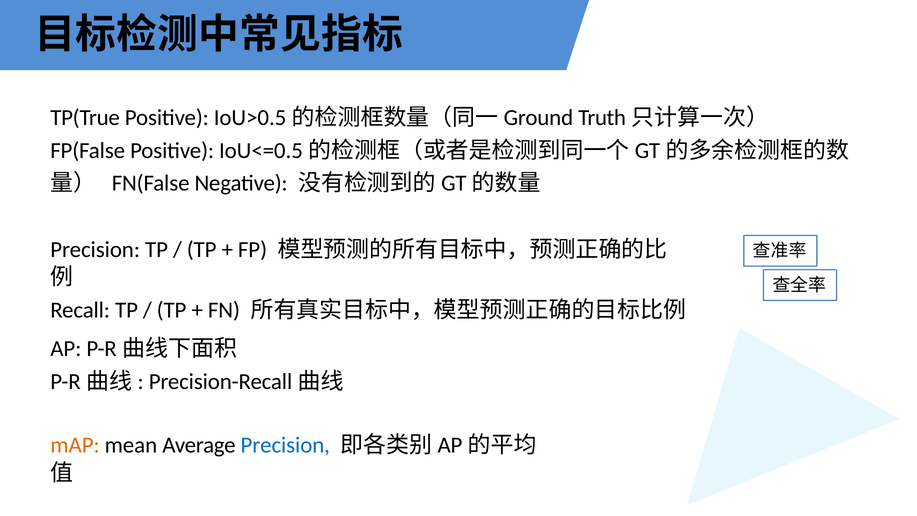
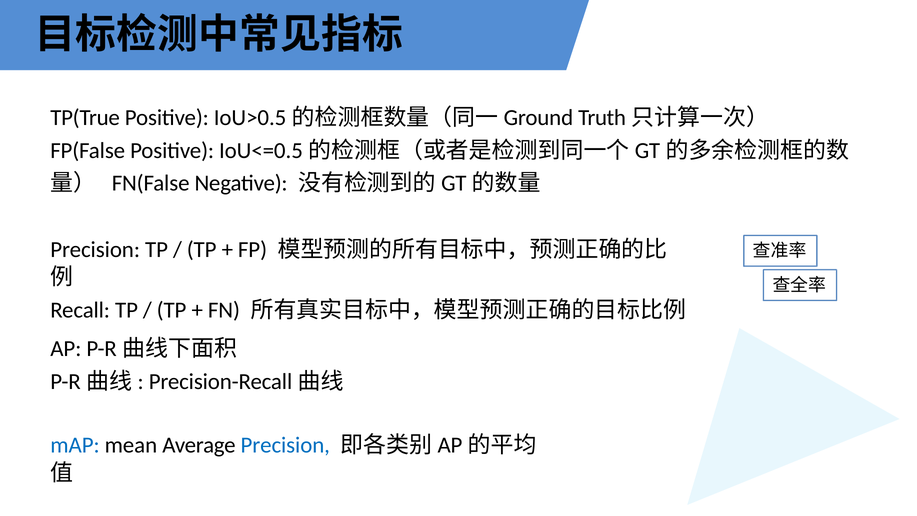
mAP colour: orange -> blue (75, 445)
